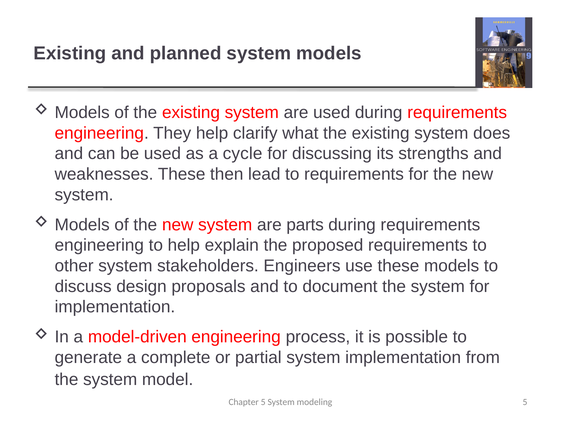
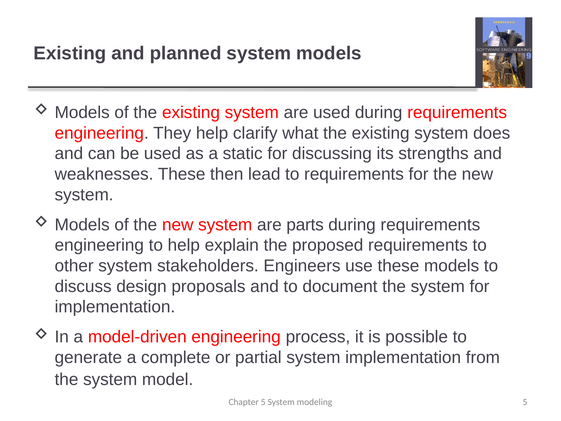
cycle: cycle -> static (243, 154)
